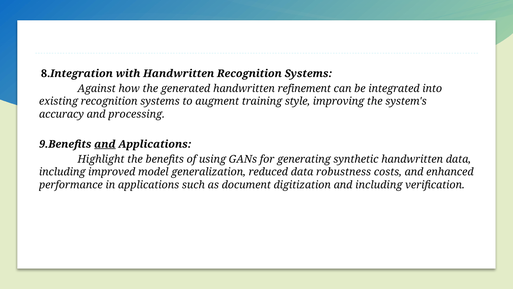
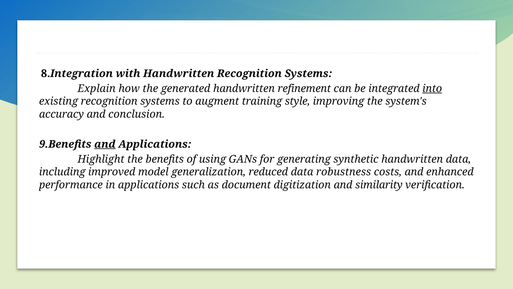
Against: Against -> Explain (97, 88)
into underline: none -> present (432, 88)
processing: processing -> conclusion (137, 114)
and including: including -> similarity (379, 185)
